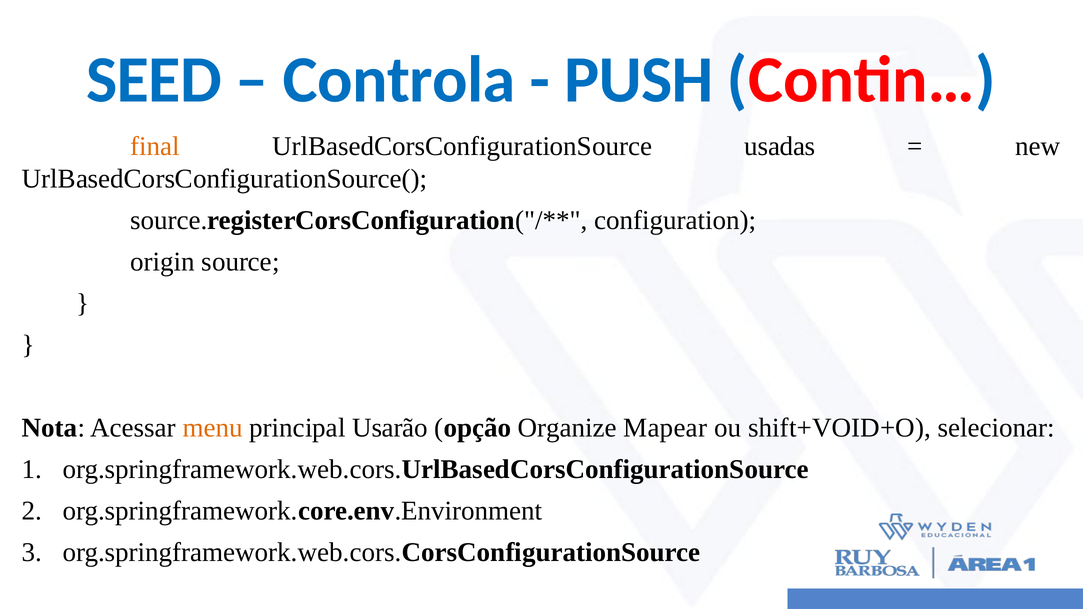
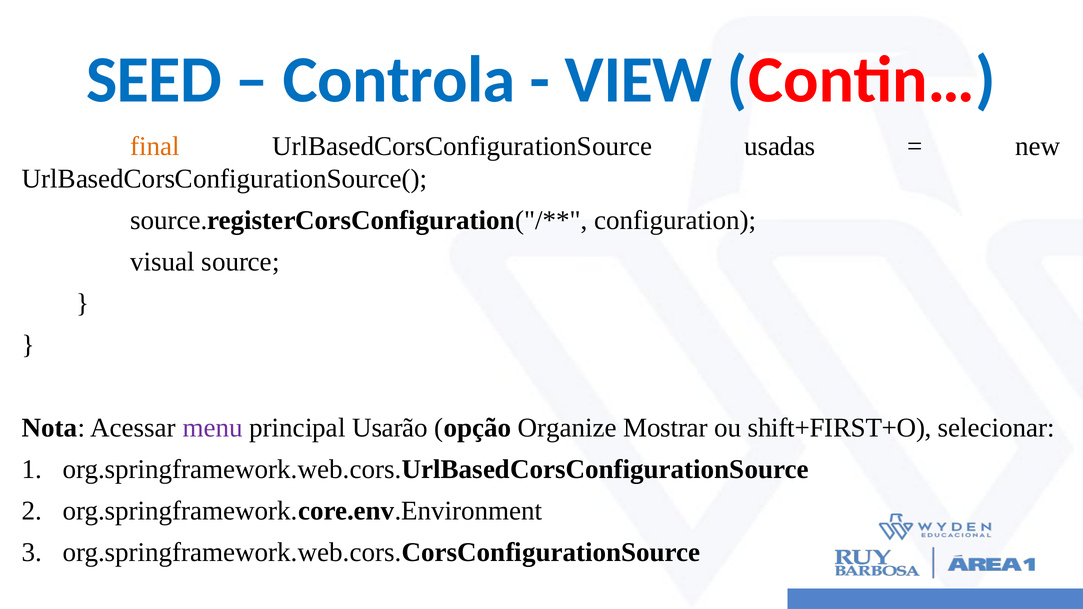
PUSH: PUSH -> VIEW (639, 80)
origin: origin -> visual (162, 262)
menu colour: orange -> purple (213, 428)
Mapear: Mapear -> Mostrar (665, 428)
shift+VOID+O: shift+VOID+O -> shift+FIRST+O (840, 428)
